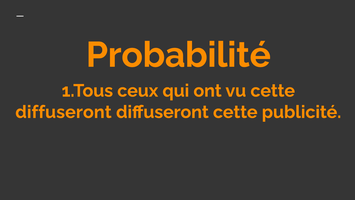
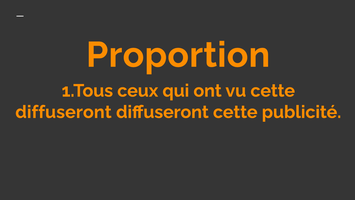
Probabilité: Probabilité -> Proportion (178, 55)
